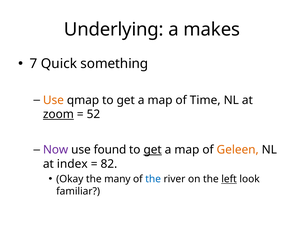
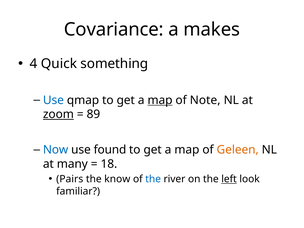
Underlying: Underlying -> Covariance (114, 29)
7: 7 -> 4 (34, 64)
Use colour: orange -> blue (53, 100)
map underline: none -> present (160, 100)
Time: Time -> Note (205, 100)
52: 52 -> 89 (93, 114)
Now colour: purple -> blue (56, 150)
get underline: present -> none (153, 150)
index: index -> many (72, 164)
82: 82 -> 18 (109, 164)
Okay: Okay -> Pairs (70, 179)
many: many -> know (117, 179)
